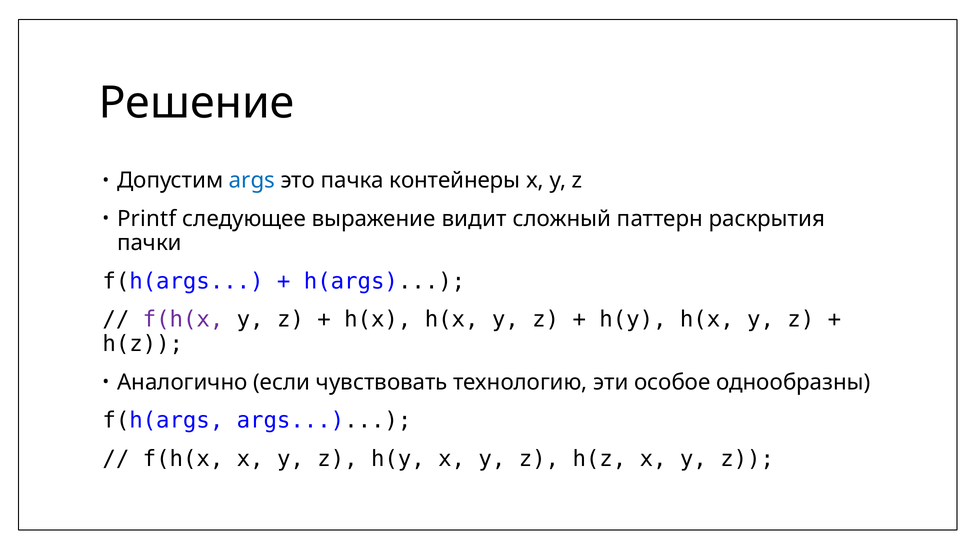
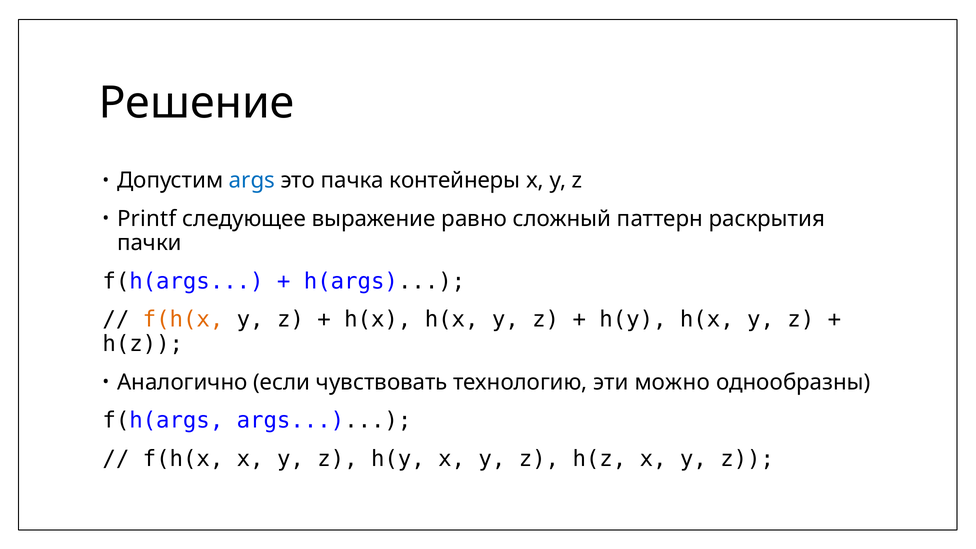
видит: видит -> равно (474, 219)
f(h(x colour: purple -> orange (183, 320)
особое: особое -> можно (672, 382)
